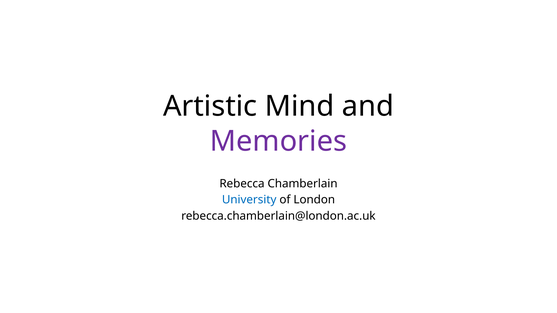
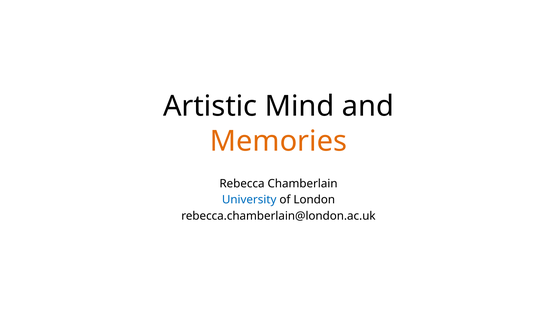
Memories colour: purple -> orange (278, 141)
